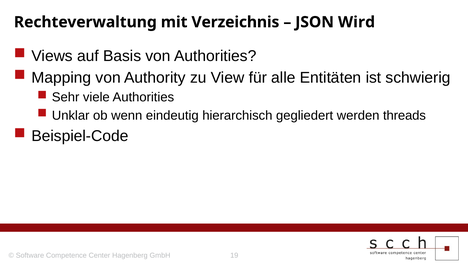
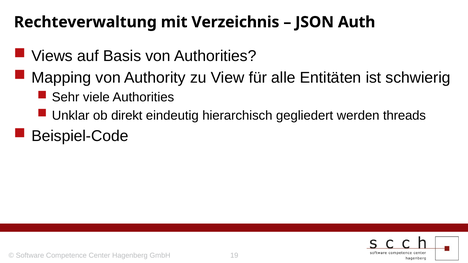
Wird: Wird -> Auth (357, 22)
wenn: wenn -> direkt (127, 116)
